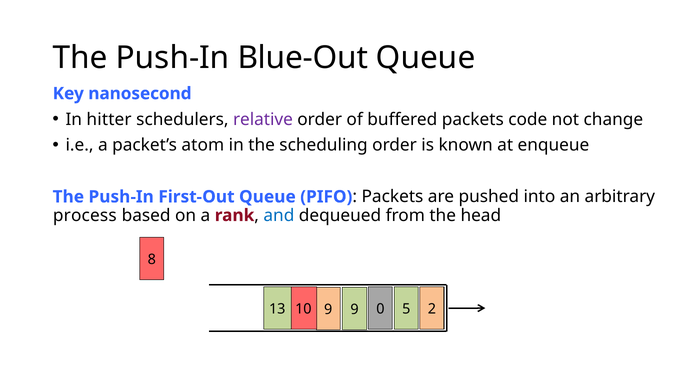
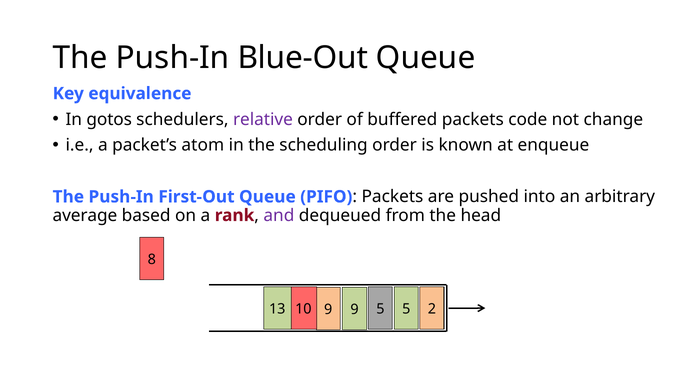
nanosecond: nanosecond -> equivalence (140, 94)
hitter: hitter -> gotos (109, 119)
process: process -> average (85, 215)
and colour: blue -> purple (279, 215)
9 0: 0 -> 5 (380, 309)
